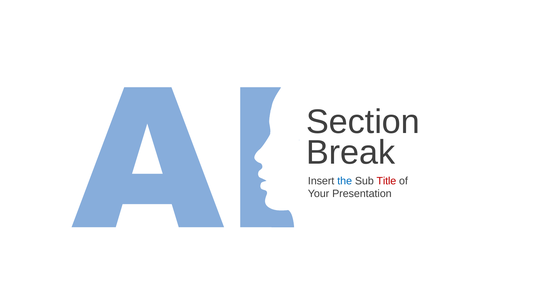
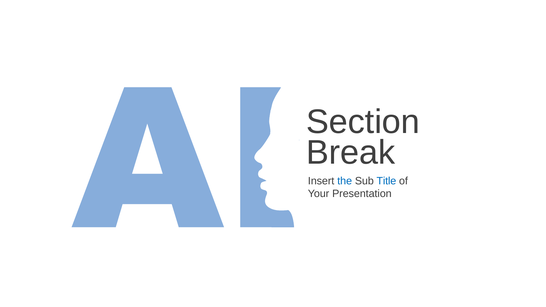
Title colour: red -> blue (386, 181)
